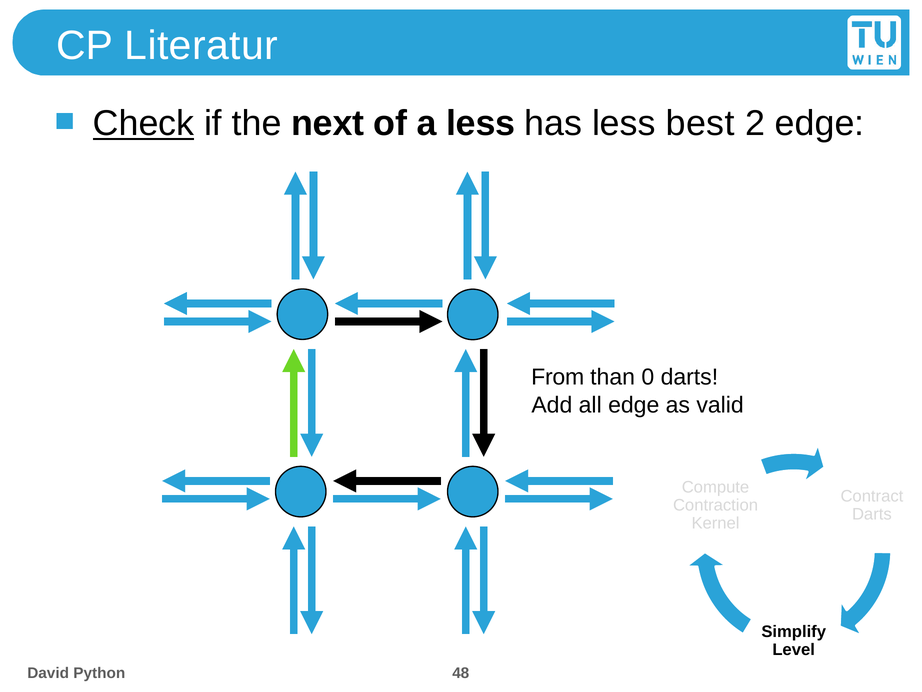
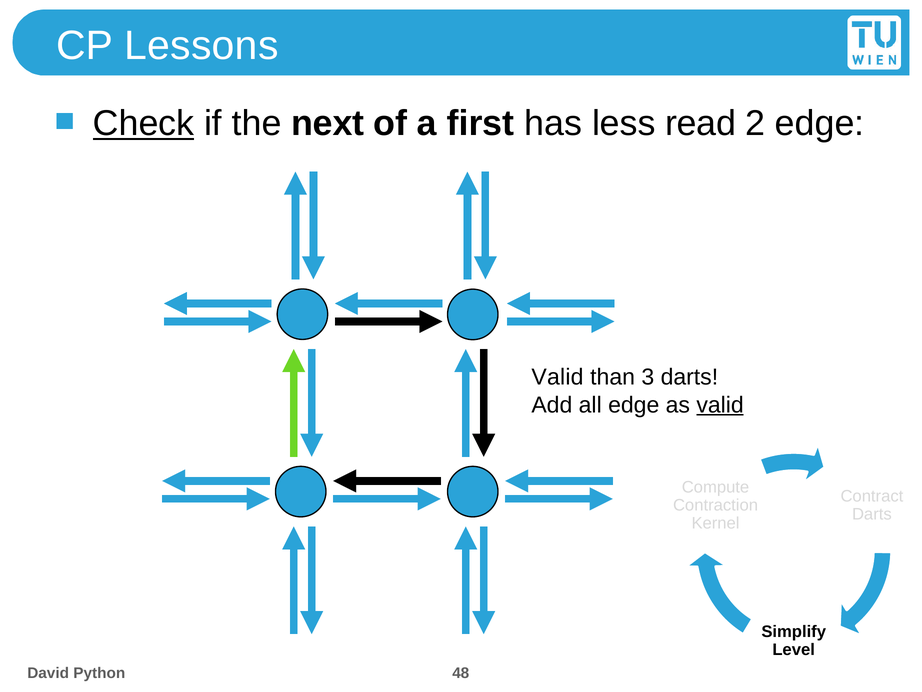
Literatur: Literatur -> Lessons (201, 45)
a less: less -> first (481, 123)
best: best -> read (701, 123)
From: From -> Valid (557, 377)
0: 0 -> 3 (648, 377)
valid underline: none -> present (720, 405)
